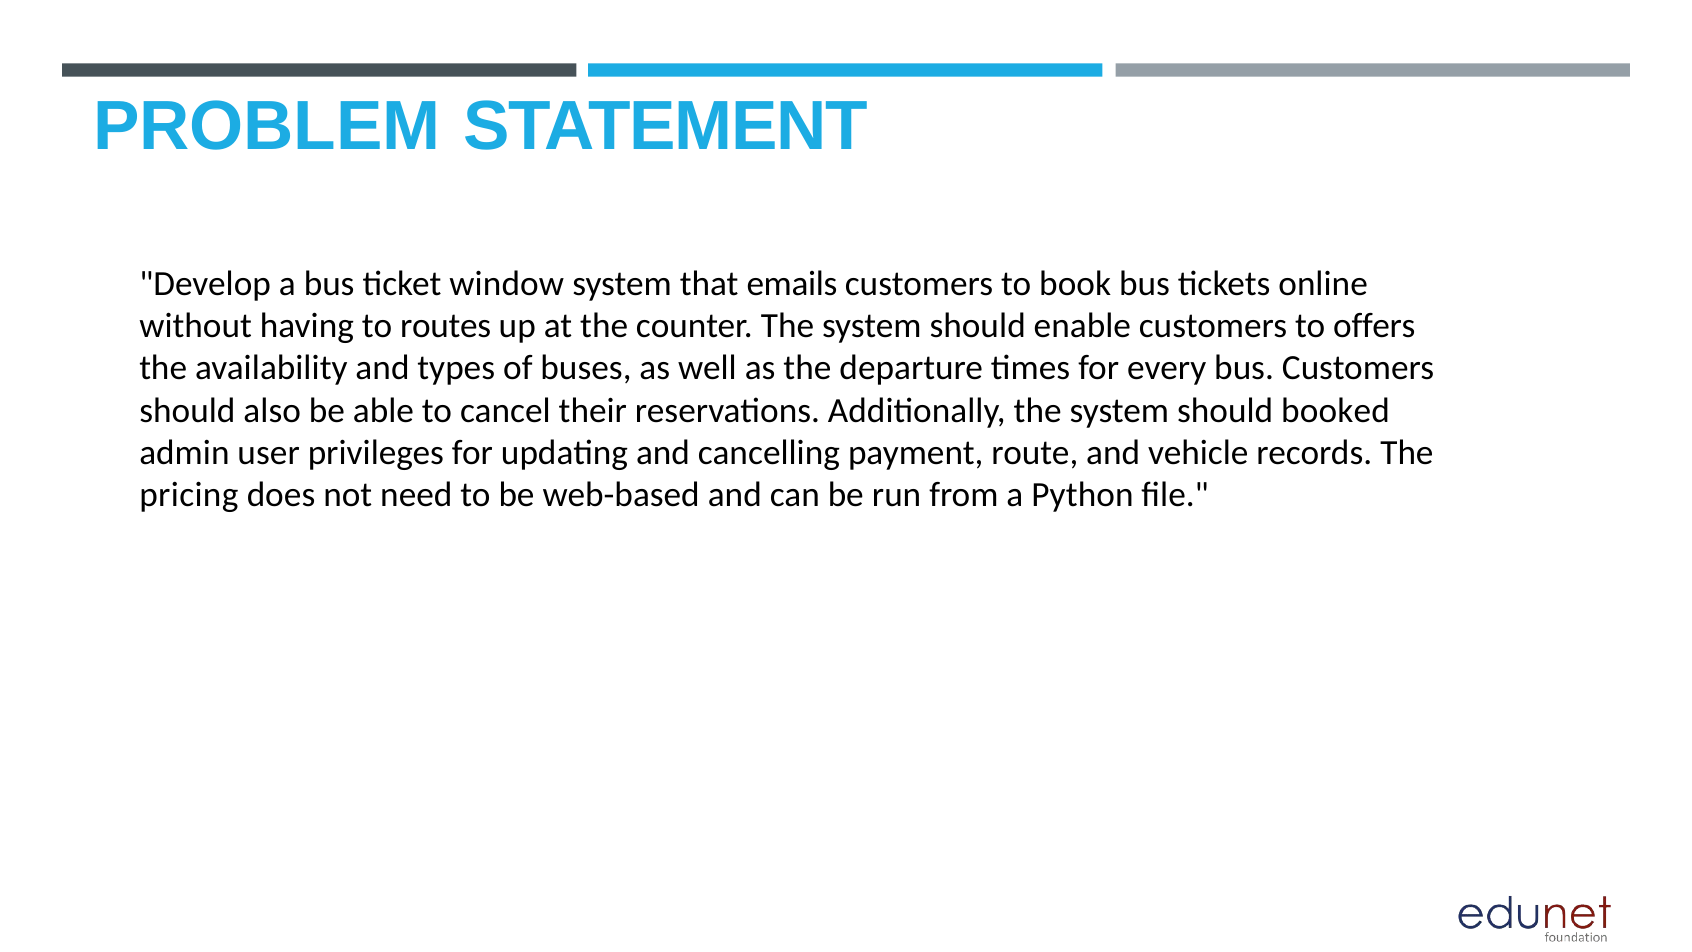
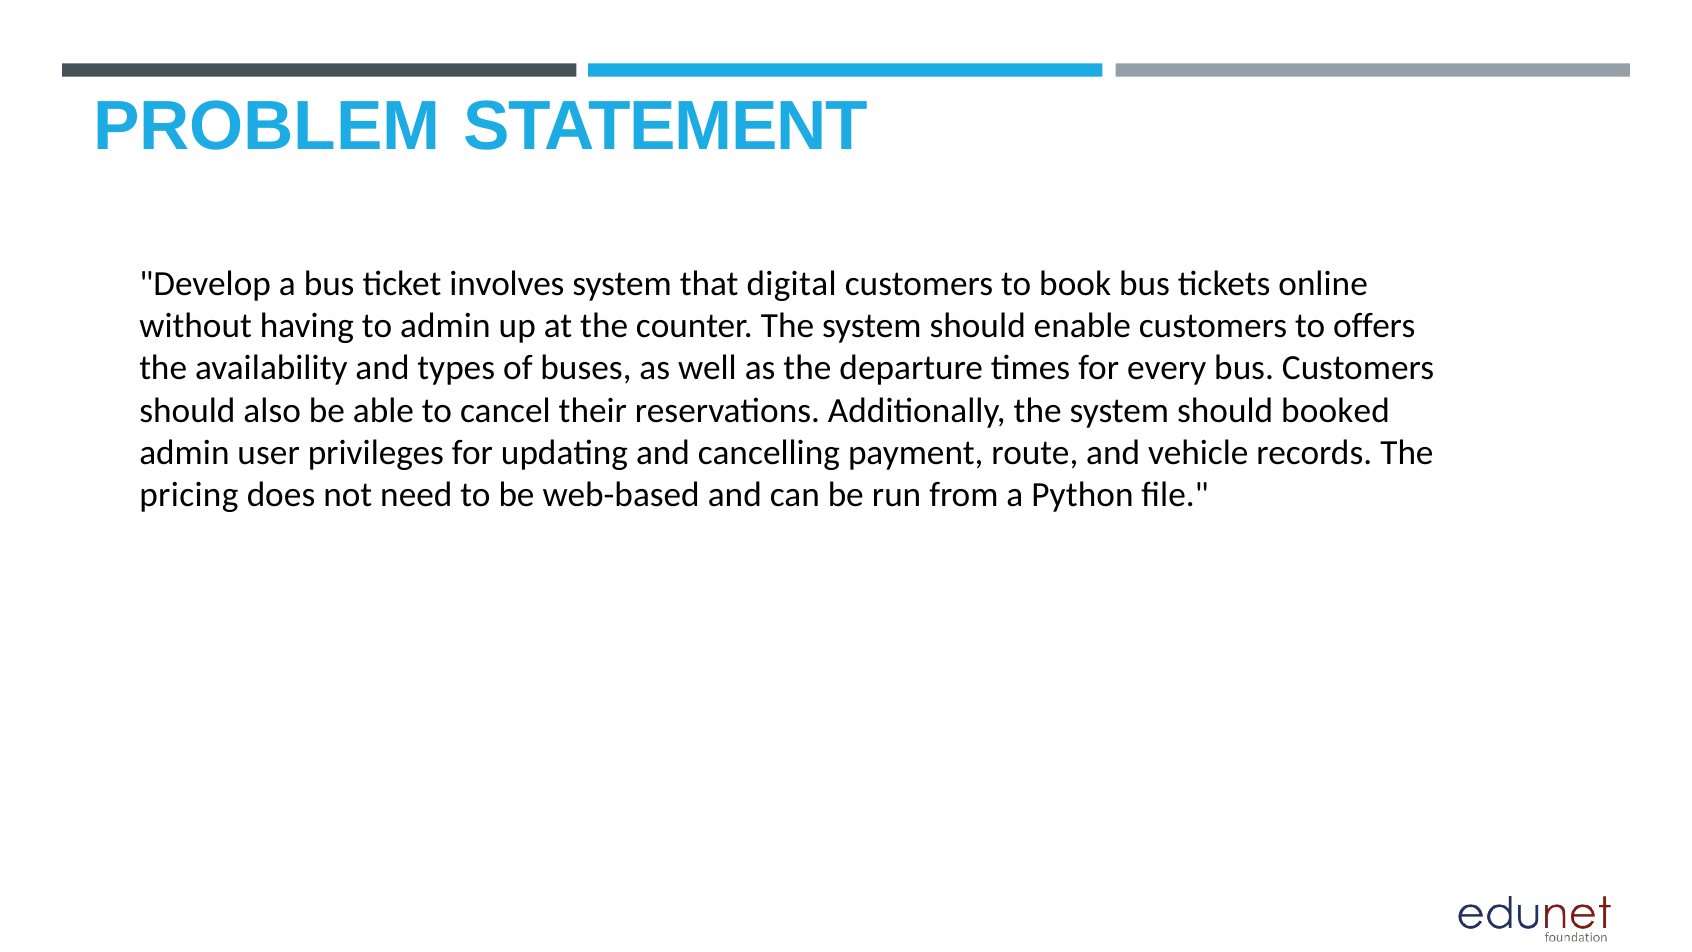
window: window -> involves (507, 284)
emails: emails -> digital (792, 284)
to routes: routes -> admin (445, 326)
